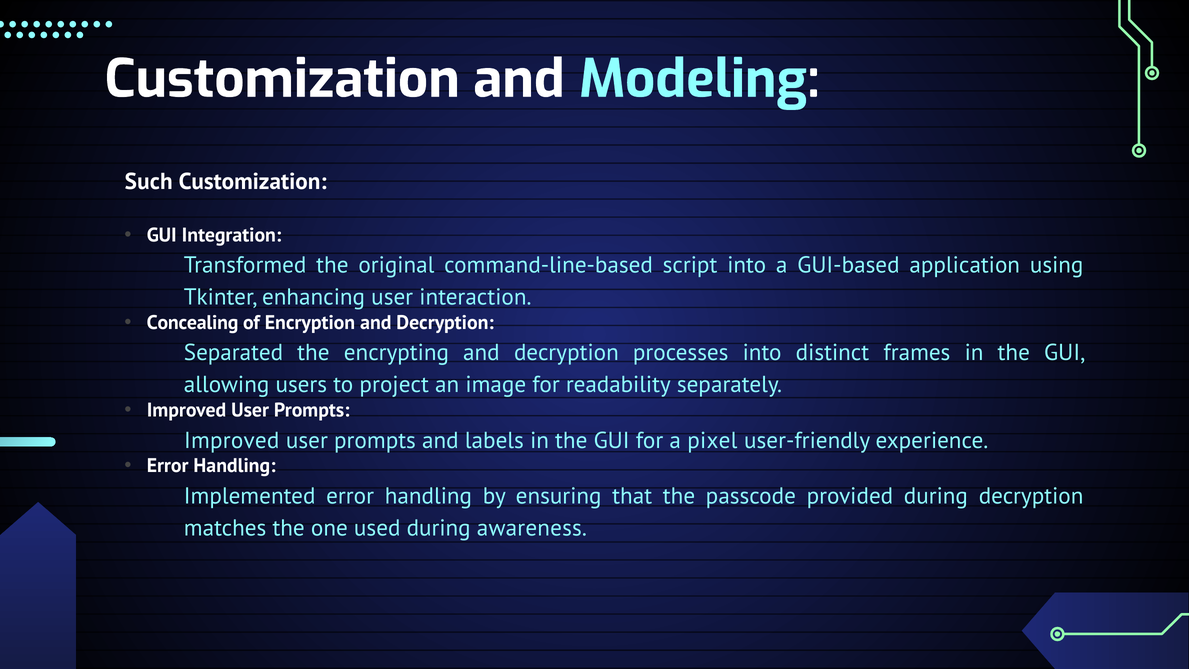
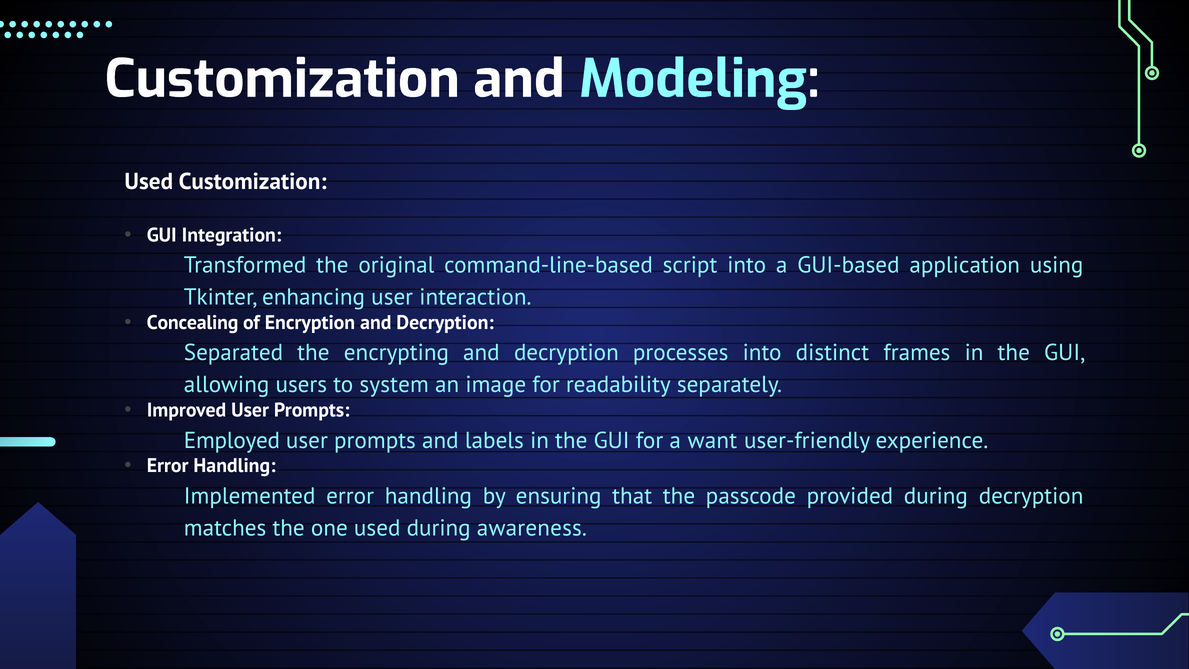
Such: Such -> Used (149, 182)
project: project -> system (394, 385)
Improved: Improved -> Employed (232, 440)
pixel: pixel -> want (712, 440)
